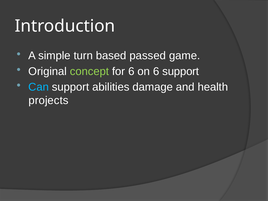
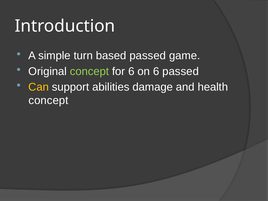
6 support: support -> passed (181, 71)
Can colour: light blue -> yellow (39, 87)
projects: projects -> concept (48, 100)
